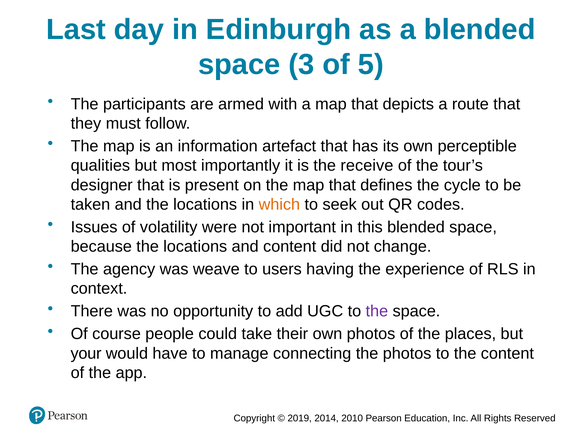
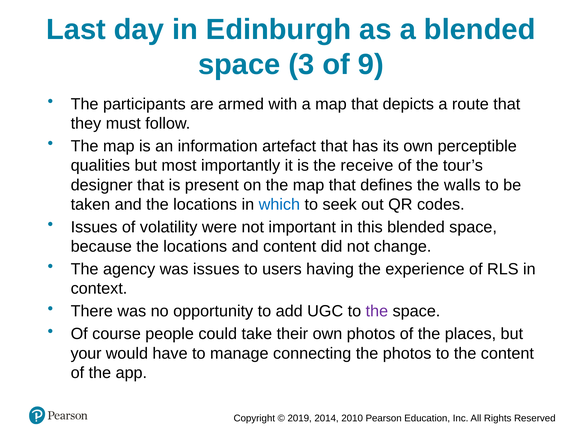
5: 5 -> 9 (371, 64)
cycle: cycle -> walls (462, 185)
which colour: orange -> blue (279, 204)
was weave: weave -> issues (216, 269)
